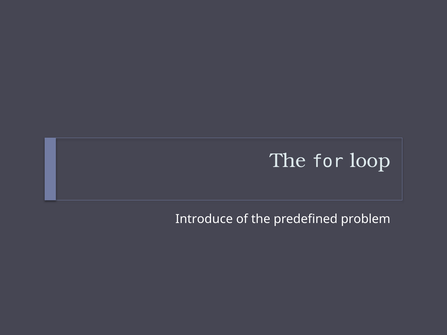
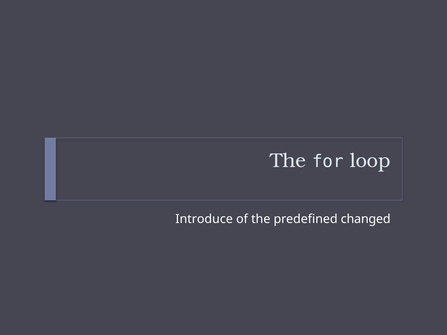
problem: problem -> changed (366, 219)
